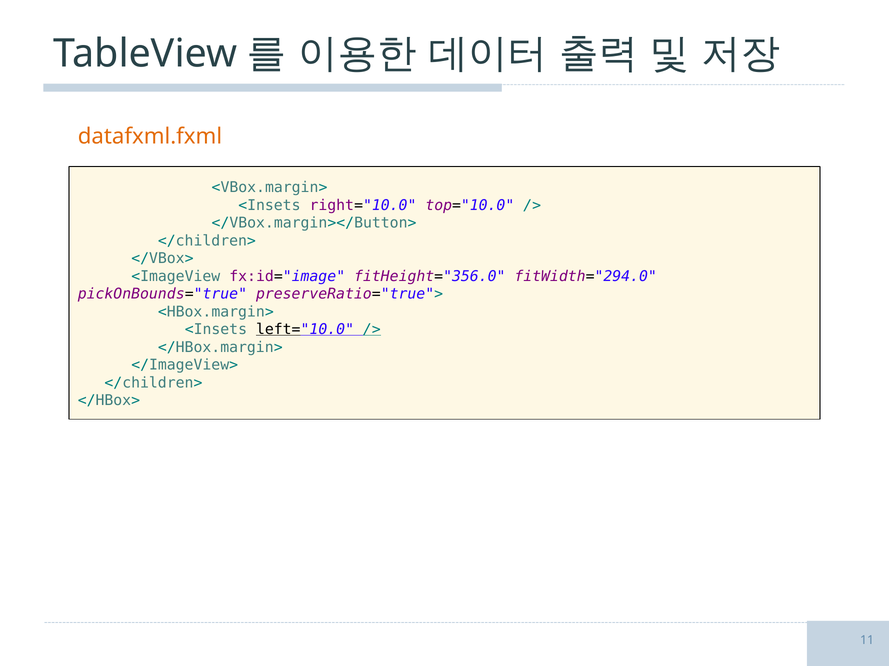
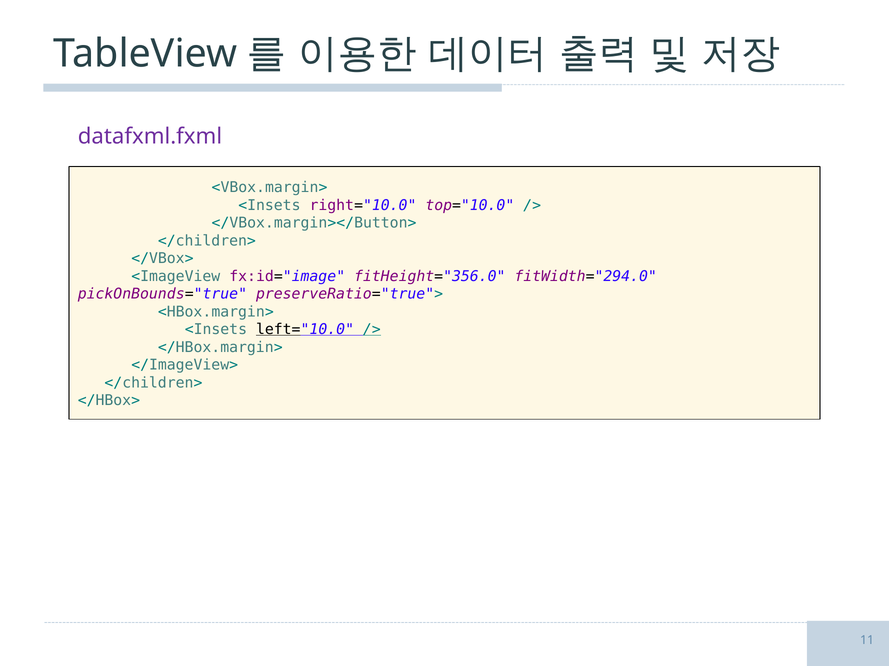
datafxml.fxml colour: orange -> purple (150, 137)
